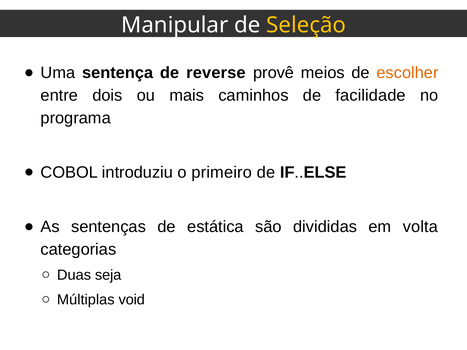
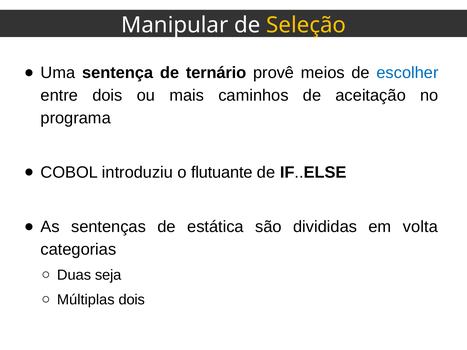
reverse: reverse -> ternário (216, 73)
escolher colour: orange -> blue (408, 73)
facilidade: facilidade -> aceitação (371, 95)
primeiro: primeiro -> flutuante (222, 173)
Múltiplas void: void -> dois (132, 300)
